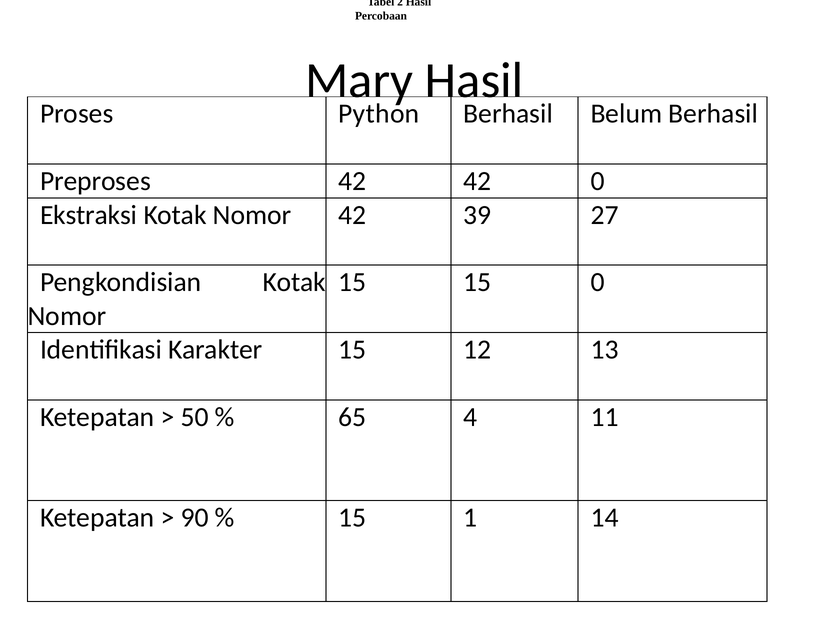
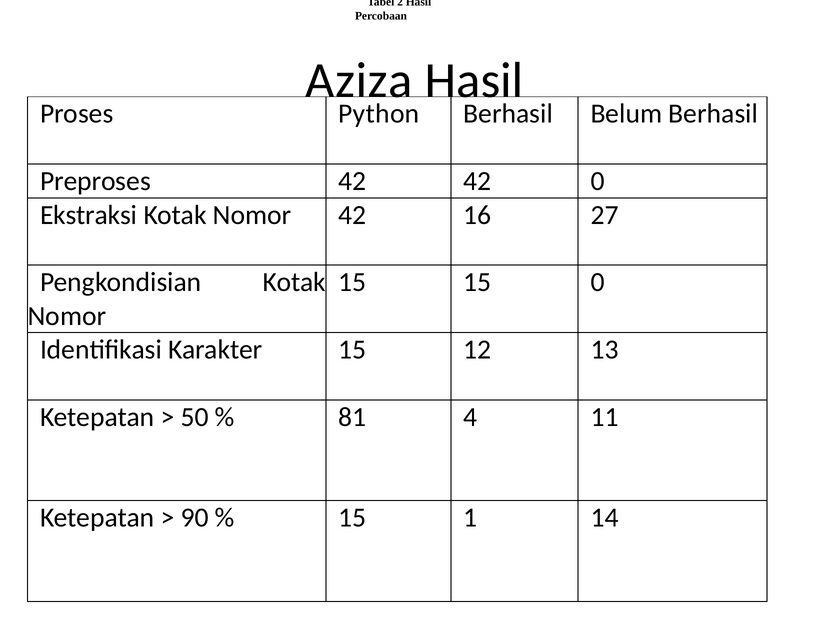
Mary: Mary -> Aziza (359, 80)
39: 39 -> 16 (477, 215)
65: 65 -> 81 (352, 417)
